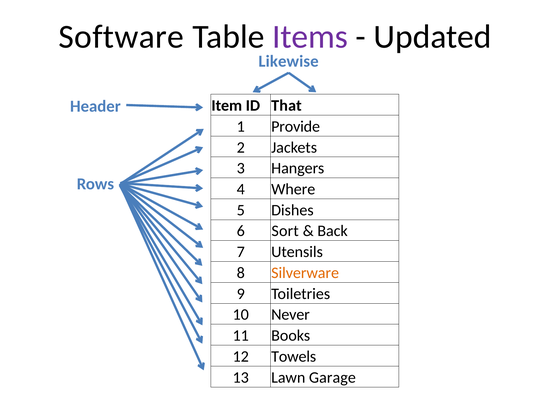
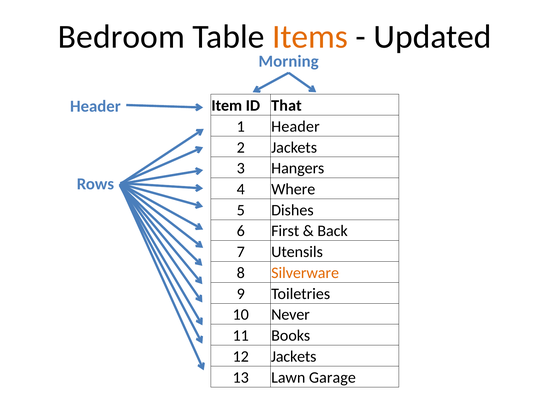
Software: Software -> Bedroom (121, 37)
Items colour: purple -> orange (310, 37)
Likewise: Likewise -> Morning (289, 61)
1 Provide: Provide -> Header (295, 127)
Sort: Sort -> First (285, 231)
12 Towels: Towels -> Jackets (294, 357)
